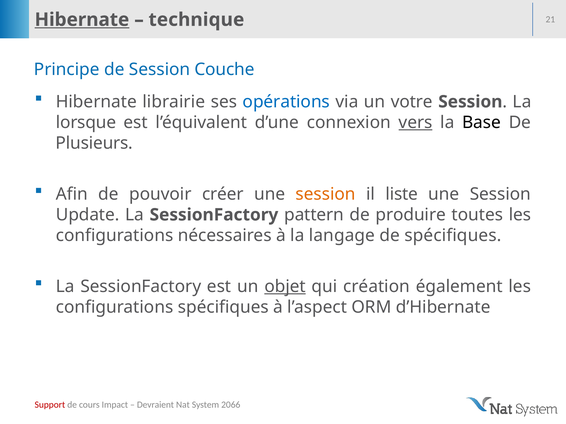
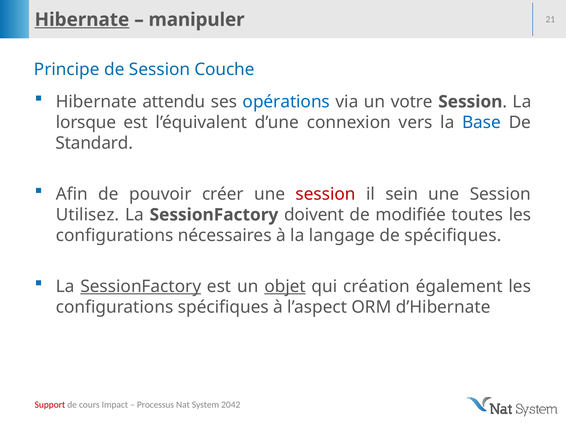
technique: technique -> manipuler (197, 20)
librairie: librairie -> attendu (174, 102)
vers underline: present -> none (416, 123)
Base colour: black -> blue (482, 123)
Plusieurs: Plusieurs -> Standard (94, 143)
session colour: orange -> red (326, 194)
liste: liste -> sein (402, 194)
Update: Update -> Utilisez (87, 215)
pattern: pattern -> doivent (314, 215)
produire: produire -> modifiée (411, 215)
SessionFactory underline: none -> present (141, 287)
Devraient: Devraient -> Processus (155, 405)
2066: 2066 -> 2042 (231, 405)
